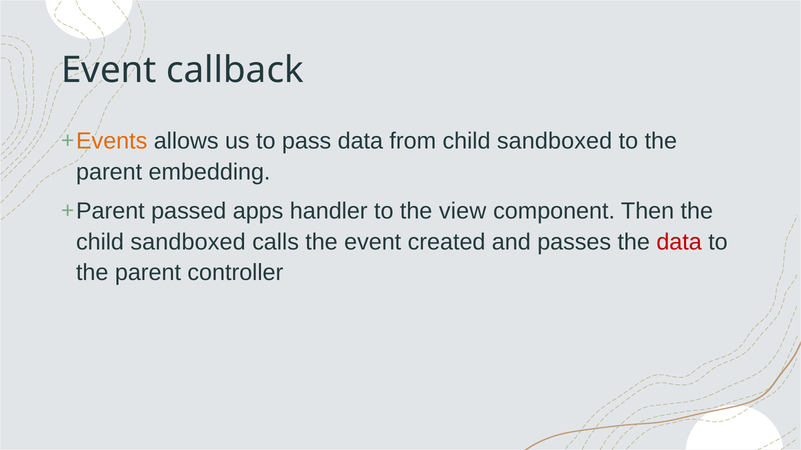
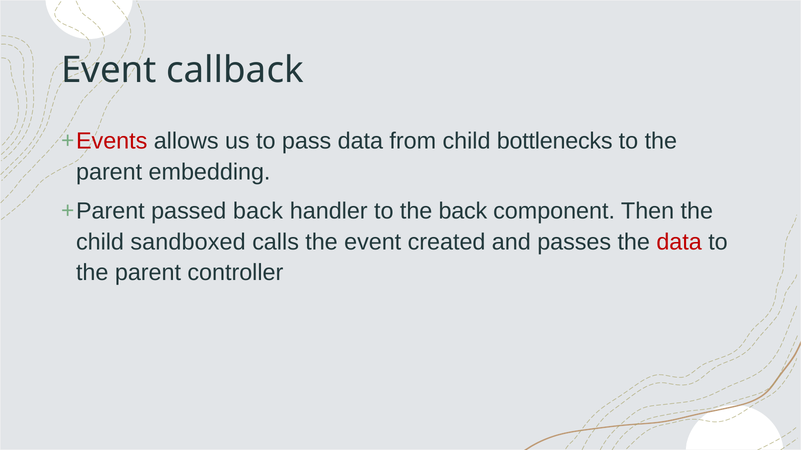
Events colour: orange -> red (112, 141)
from child sandboxed: sandboxed -> bottlenecks (555, 141)
passed apps: apps -> back (258, 211)
the view: view -> back (463, 211)
